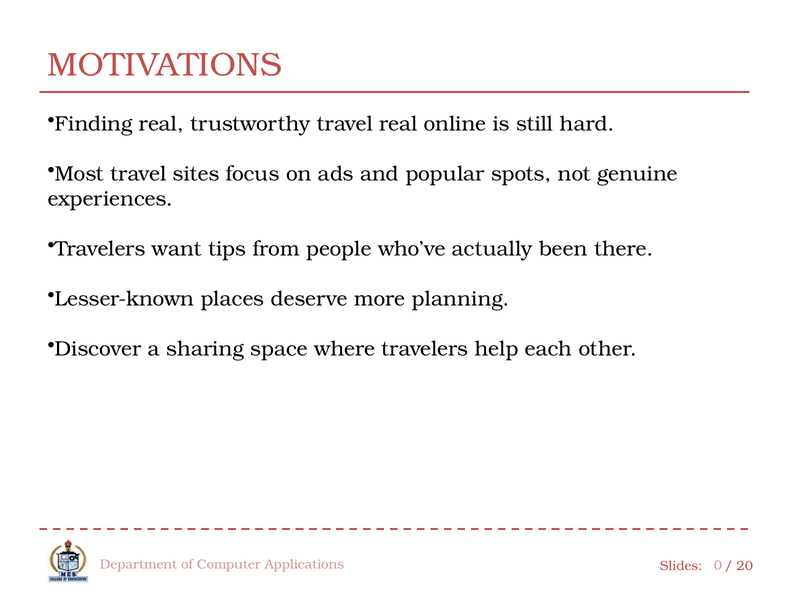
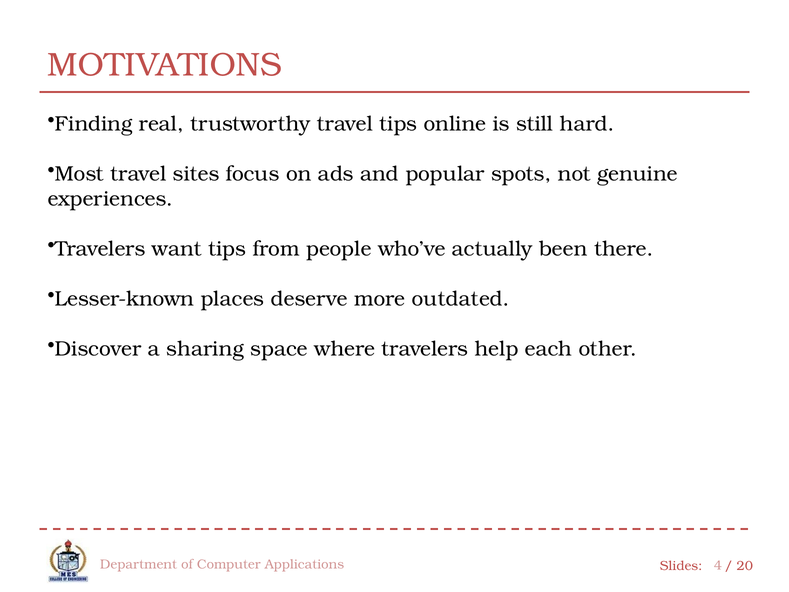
travel real: real -> tips (398, 124)
planning: planning -> outdated (461, 299)
0: 0 -> 4 (718, 565)
